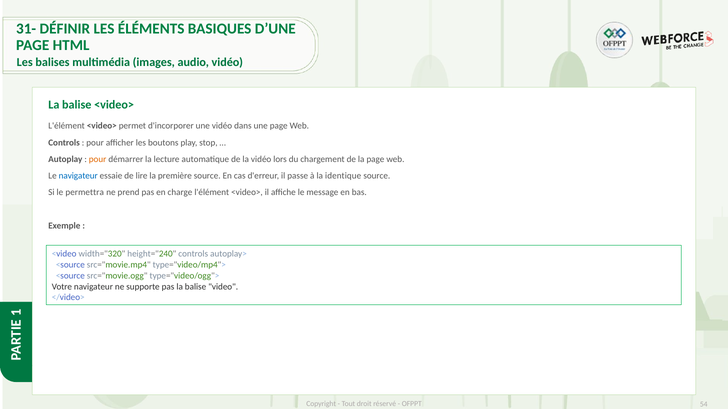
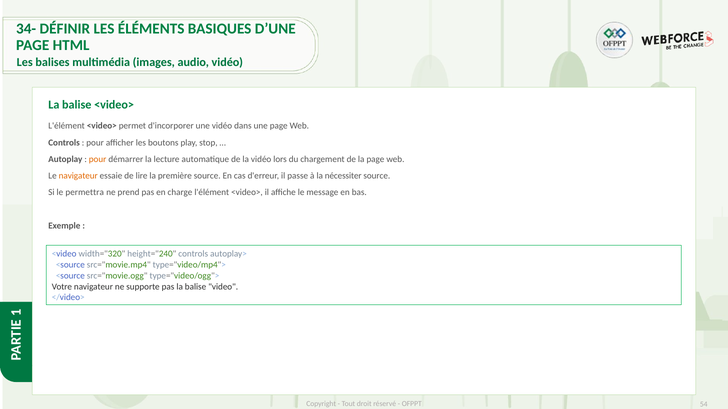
31-: 31- -> 34- (26, 29)
navigateur colour: blue -> orange (78, 176)
identique: identique -> nécessiter (343, 176)
